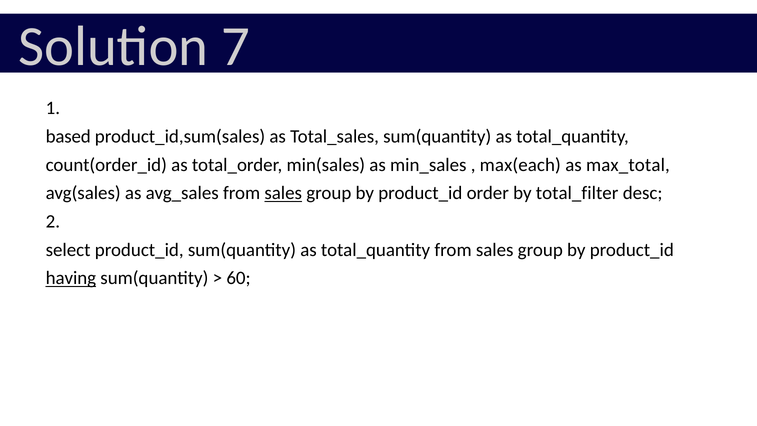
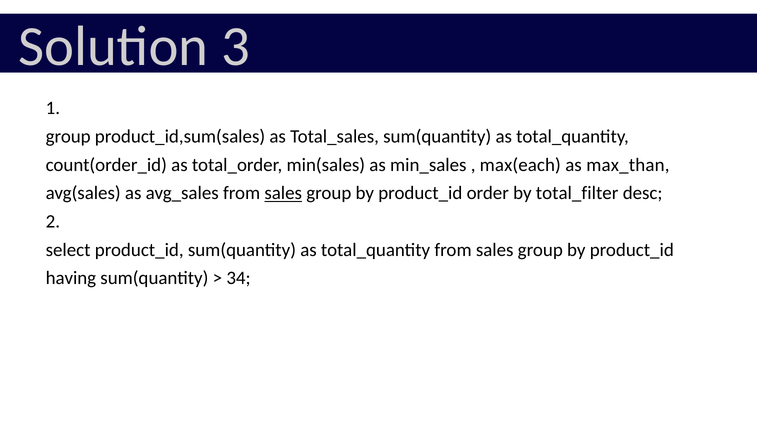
7: 7 -> 3 (235, 47)
based: based -> group (68, 136)
max_total: max_total -> max_than (628, 165)
having underline: present -> none (71, 278)
60: 60 -> 34 (238, 278)
